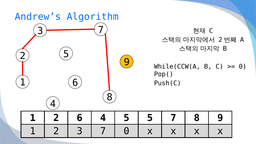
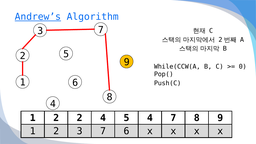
Andrew’s underline: none -> present (38, 17)
2 6: 6 -> 2 (80, 118)
5 5: 5 -> 4 (150, 118)
7 0: 0 -> 6 (126, 131)
